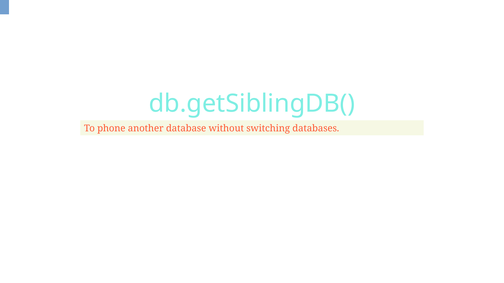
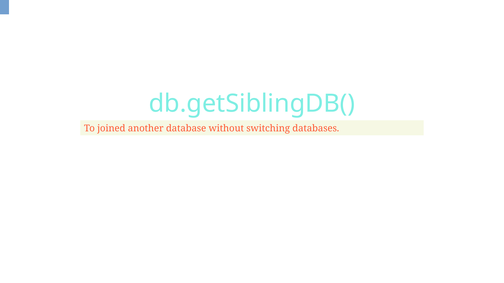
phone: phone -> joined (111, 129)
